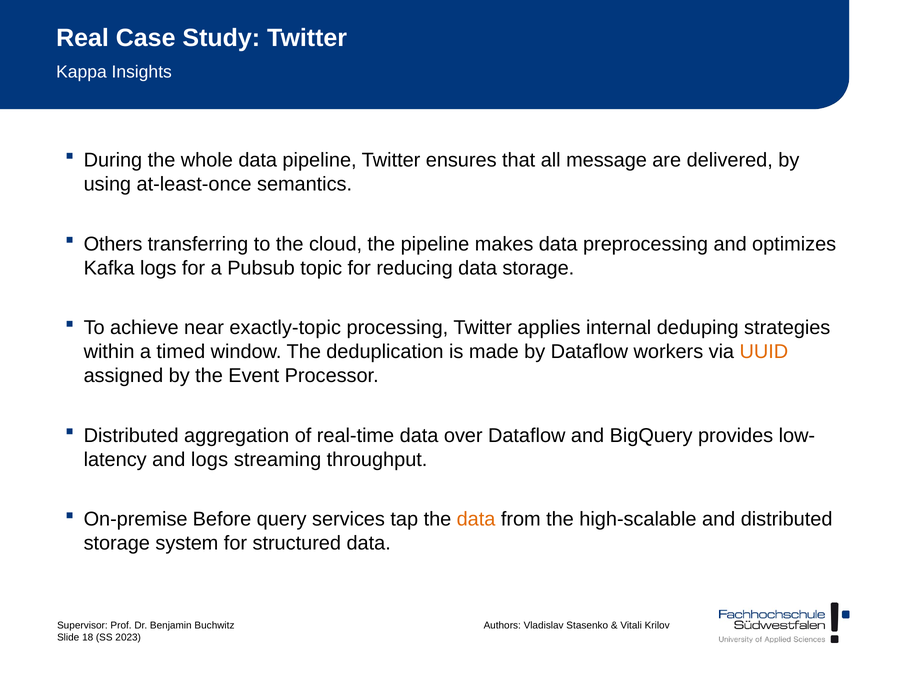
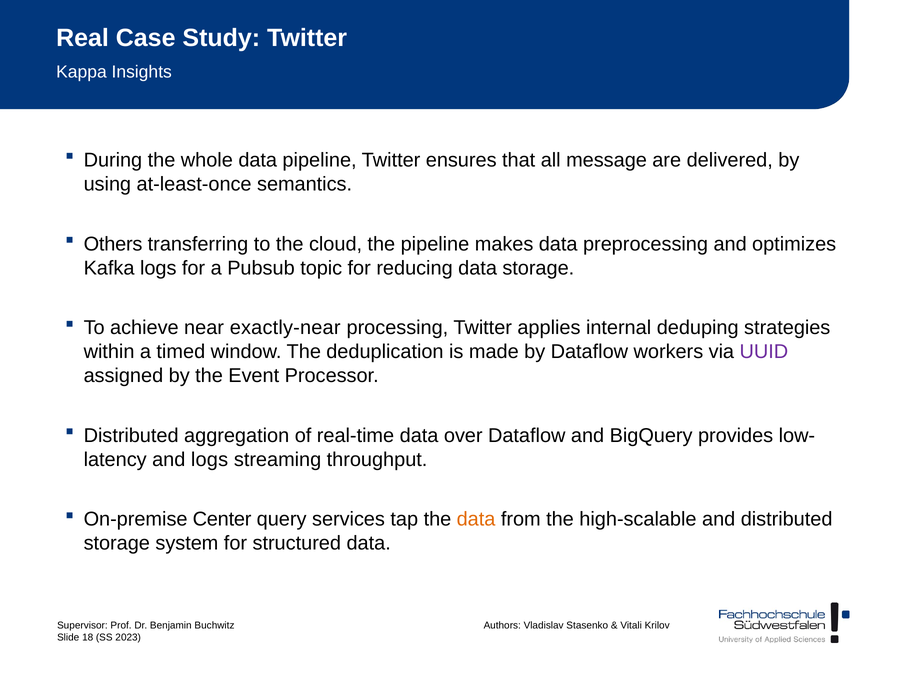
exactly-topic: exactly-topic -> exactly-near (285, 328)
UUID colour: orange -> purple (764, 351)
Before: Before -> Center (222, 519)
